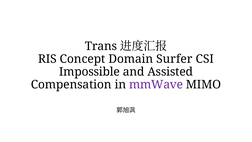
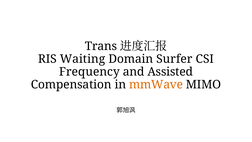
Concept: Concept -> Waiting (83, 59)
Impossible: Impossible -> Frequency (89, 72)
mmWave colour: purple -> orange (156, 84)
